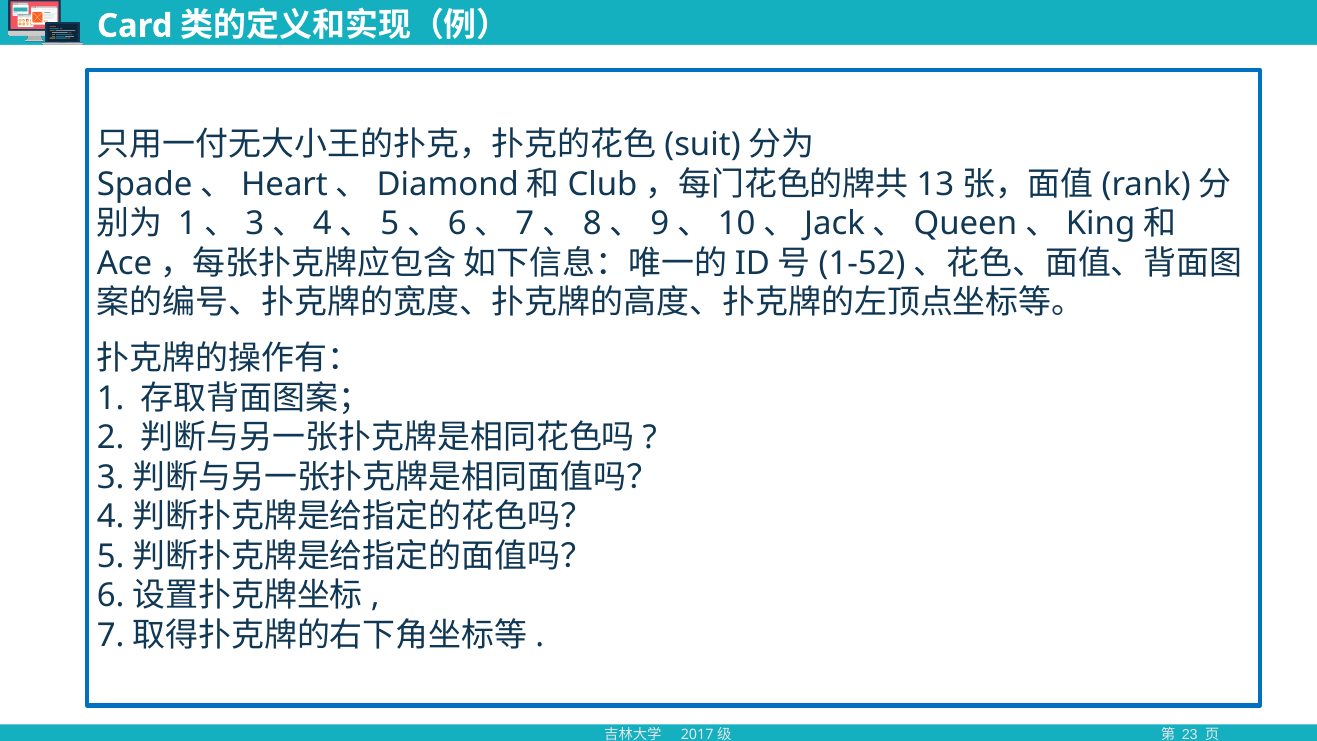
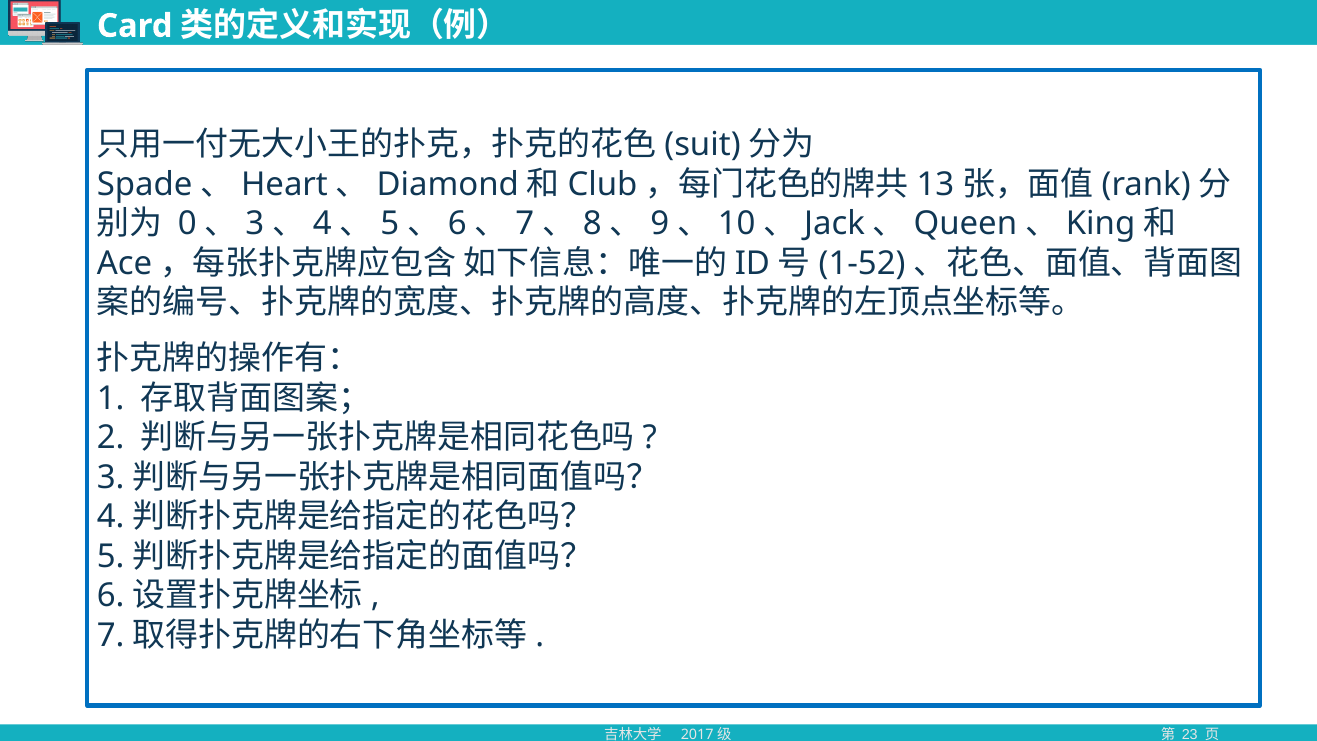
1: 1 -> 0 (187, 224)
